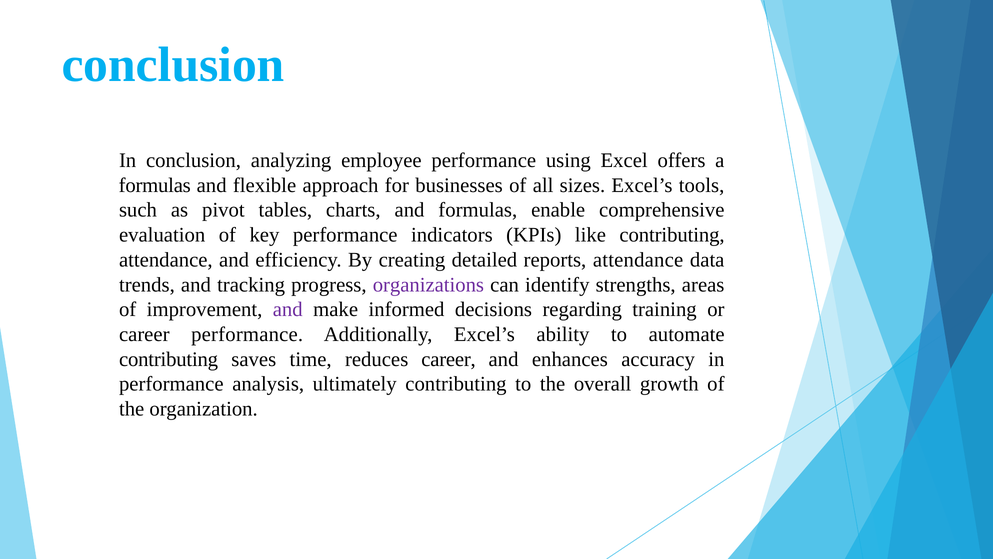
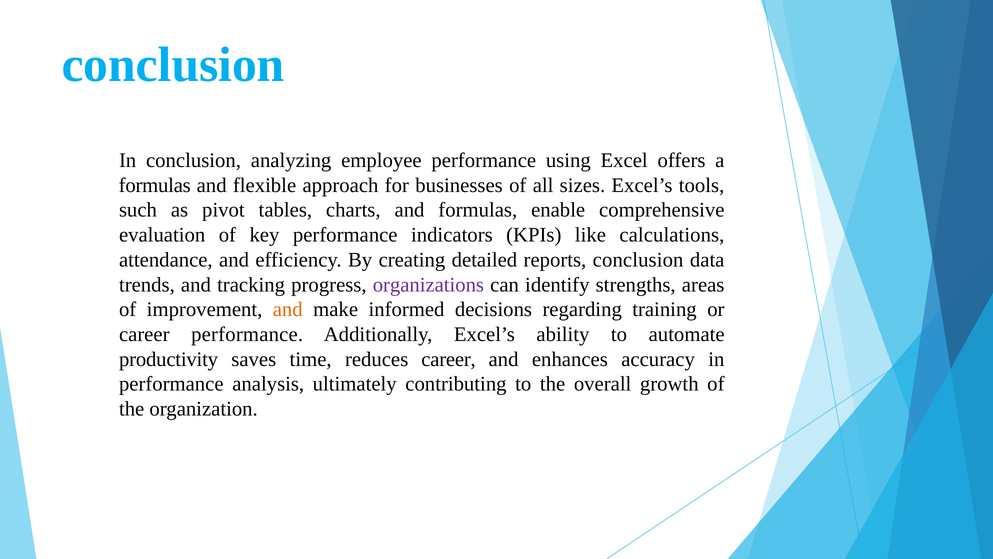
like contributing: contributing -> calculations (672, 235)
reports attendance: attendance -> conclusion (638, 260)
and colour: purple -> orange (288, 309)
contributing: contributing -> productivity (169, 359)
